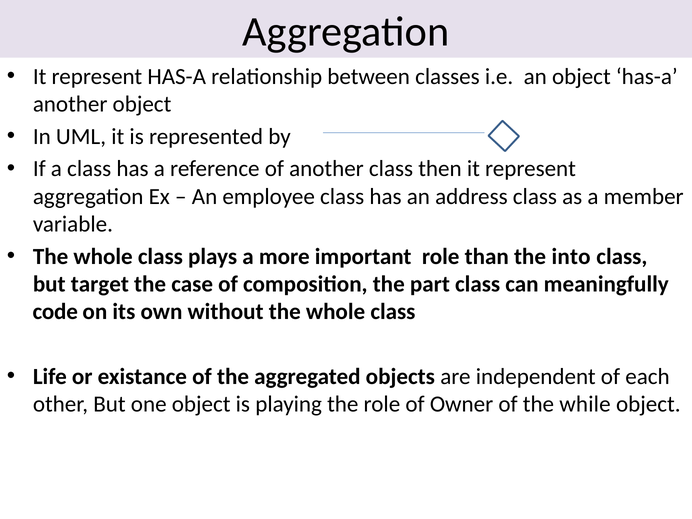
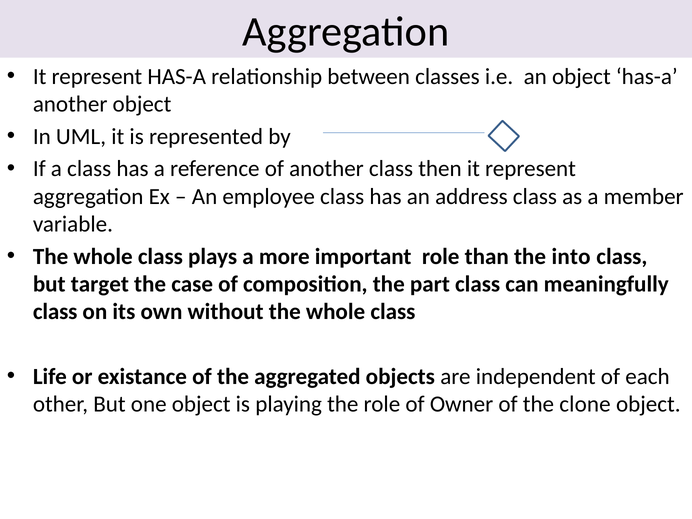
code: code -> class (55, 312)
while: while -> clone (585, 404)
